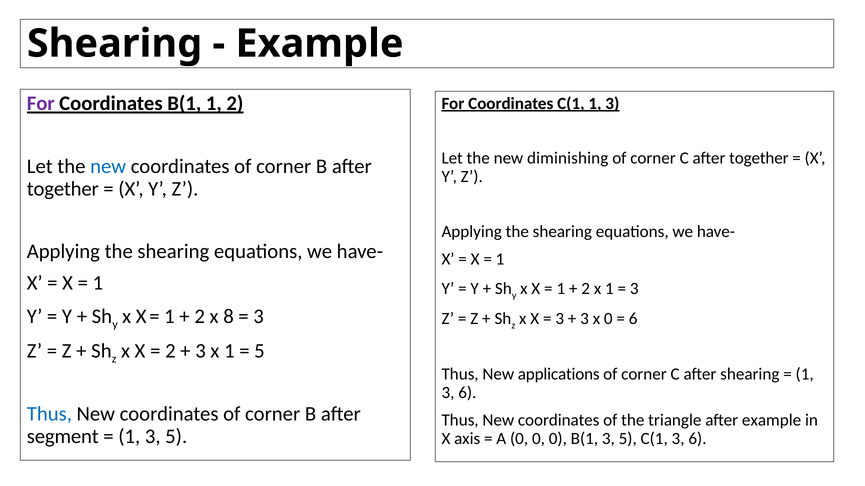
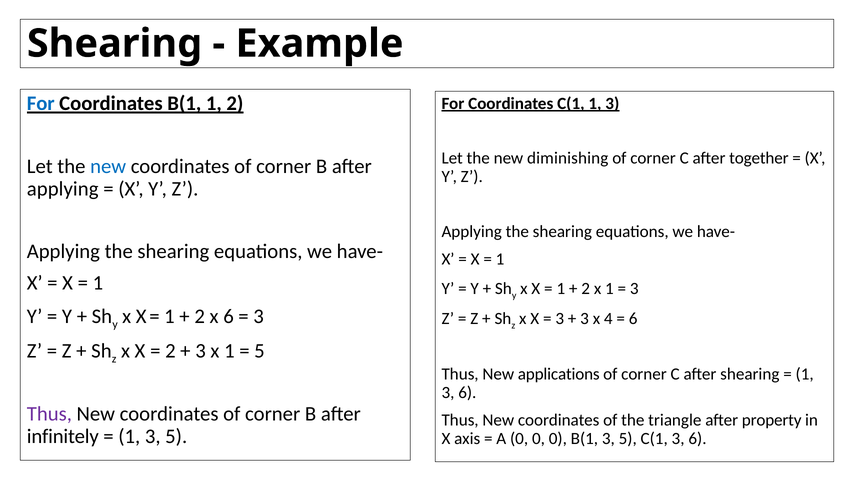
For colour: purple -> blue (41, 104)
together: together -> applying (63, 189)
x 8: 8 -> 6 (228, 317)
x 0: 0 -> 4 (608, 319)
Thus colour: blue -> purple (49, 414)
after example: example -> property (772, 421)
segment: segment -> infinitely (63, 437)
